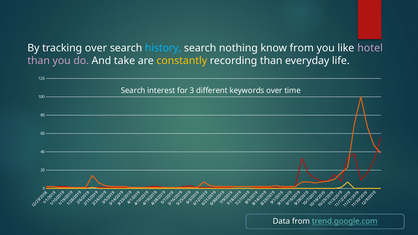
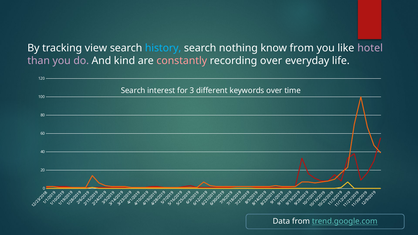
tracking over: over -> view (96, 48)
take: take -> kind (125, 61)
constantly colour: yellow -> pink (182, 61)
recording than: than -> over (271, 61)
